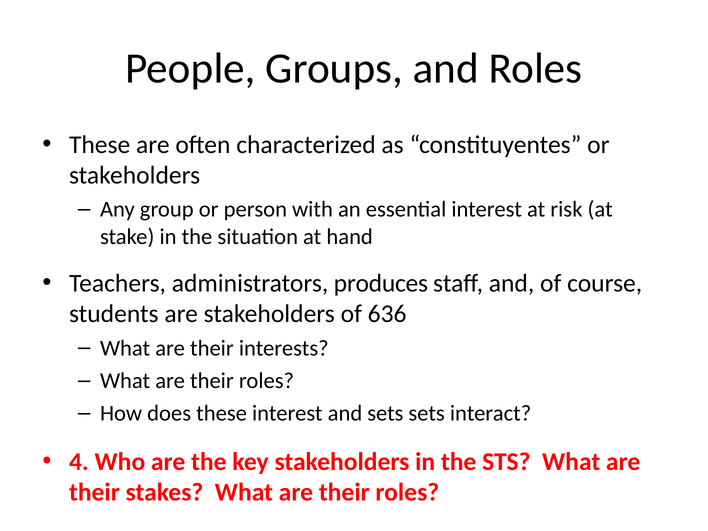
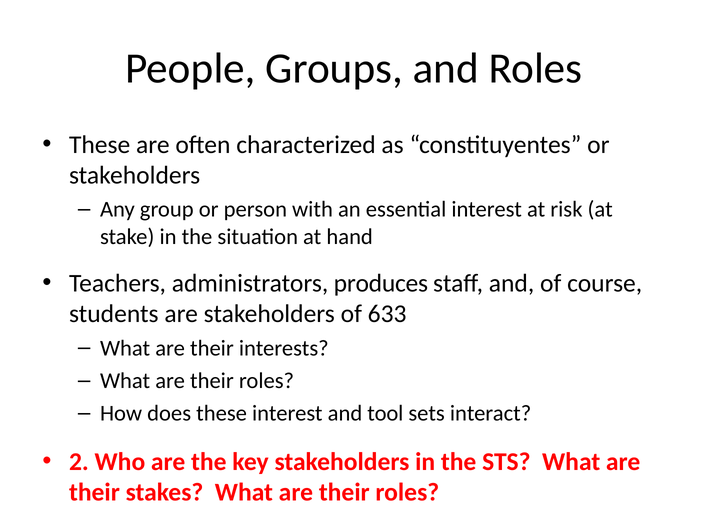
636: 636 -> 633 (387, 314)
and sets: sets -> tool (385, 413)
4: 4 -> 2 (79, 462)
